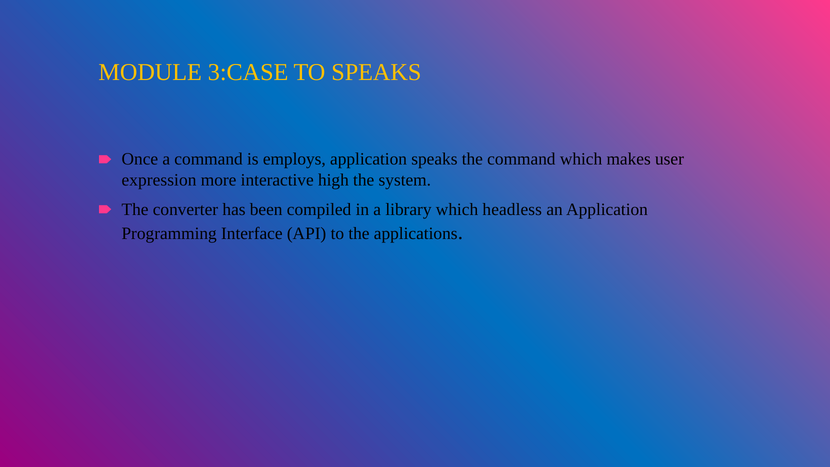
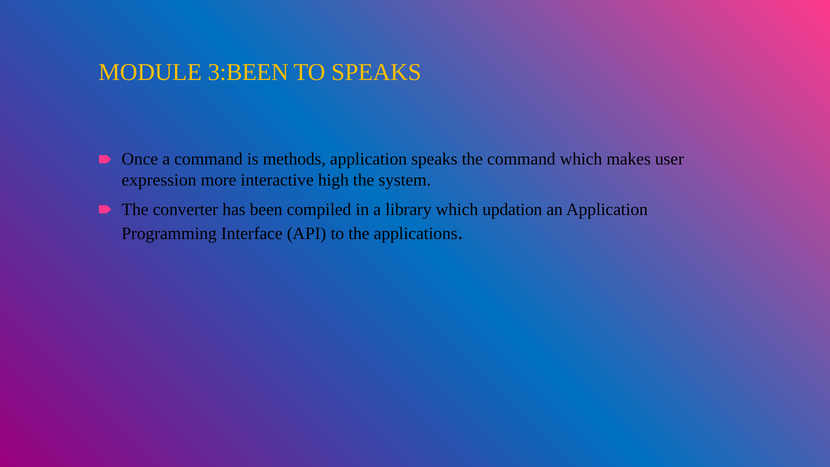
3:CASE: 3:CASE -> 3:BEEN (248, 72)
employs: employs -> methods (294, 159)
headless: headless -> updation (512, 209)
